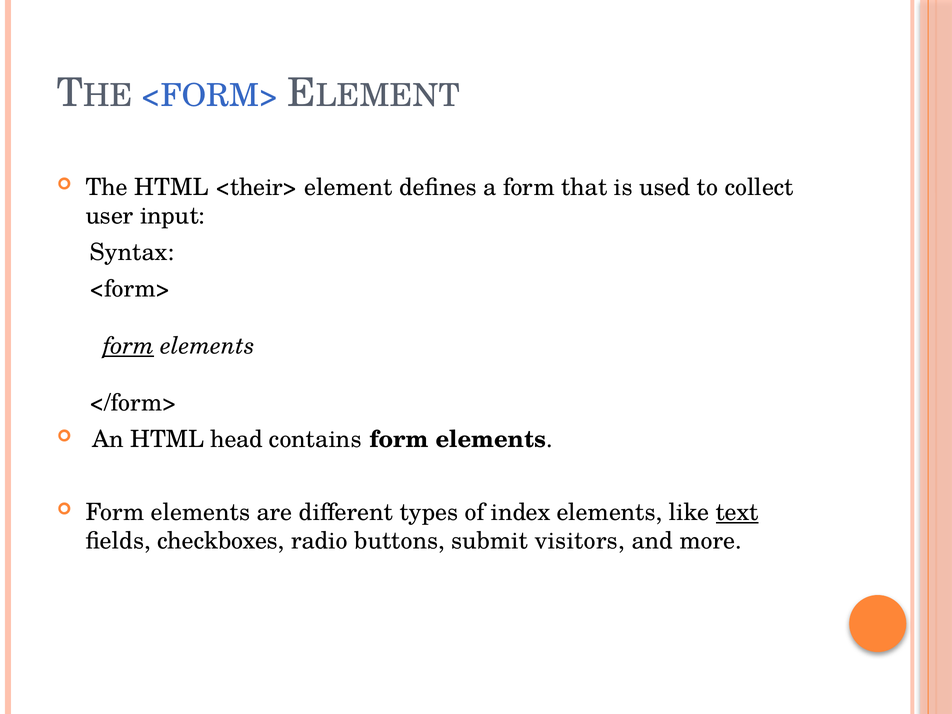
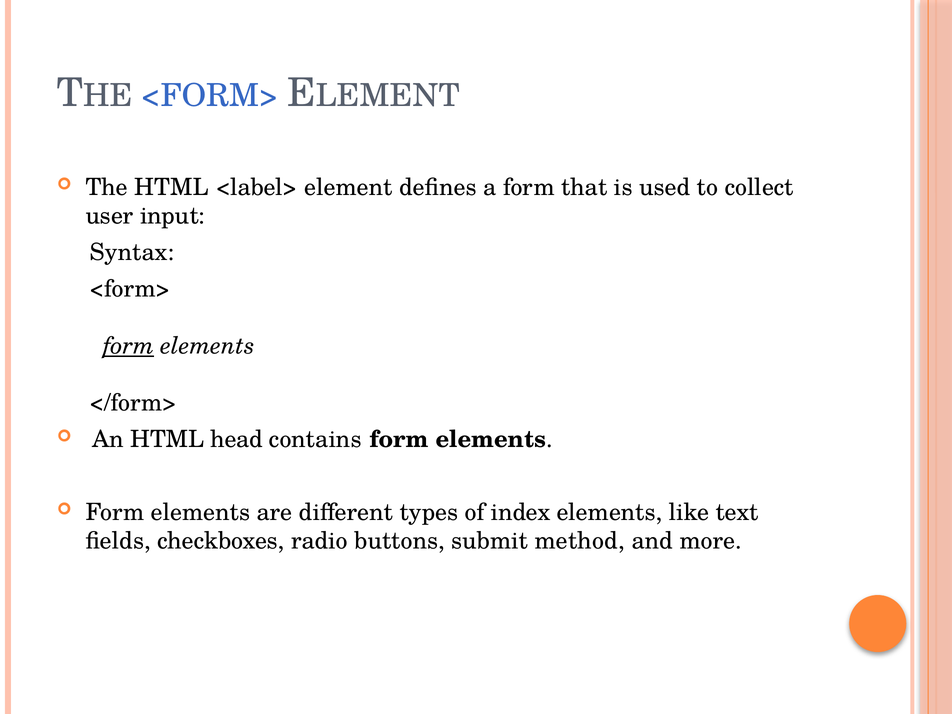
<their>: <their> -> <label> (257, 187)
text underline: present -> none (737, 513)
visitors: visitors -> method (580, 541)
